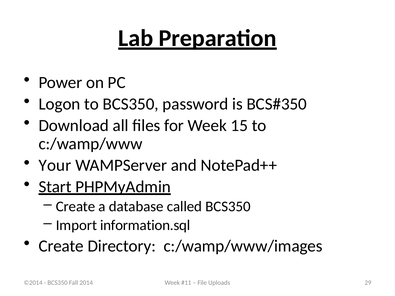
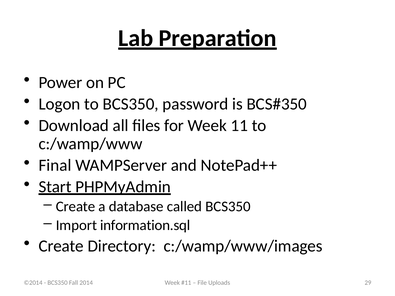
15: 15 -> 11 (239, 126)
Your: Your -> Final (55, 165)
